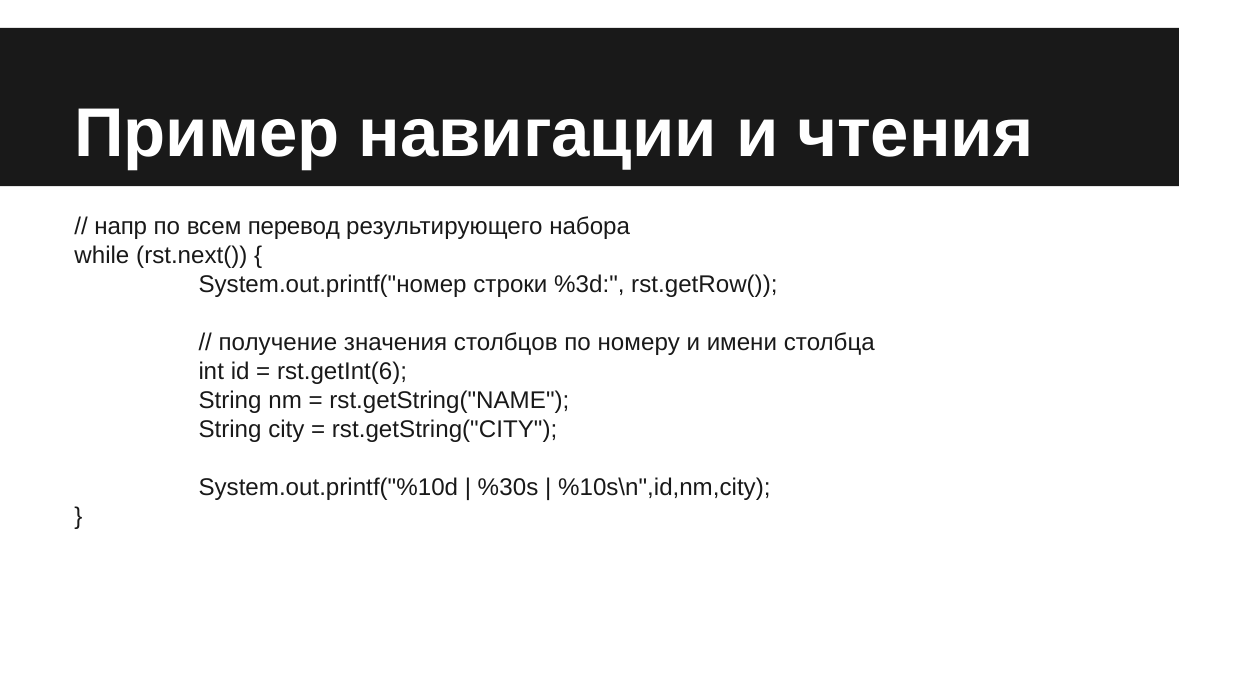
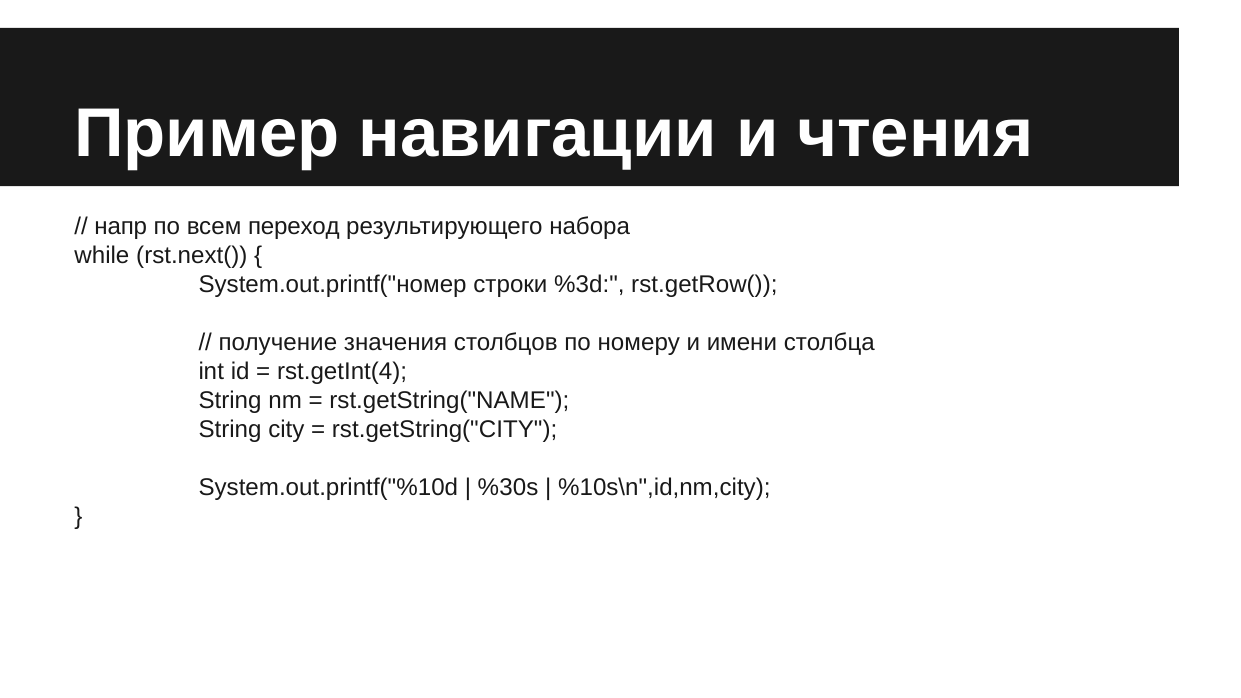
перевод: перевод -> переход (294, 227)
rst.getInt(6: rst.getInt(6 -> rst.getInt(4 (342, 372)
